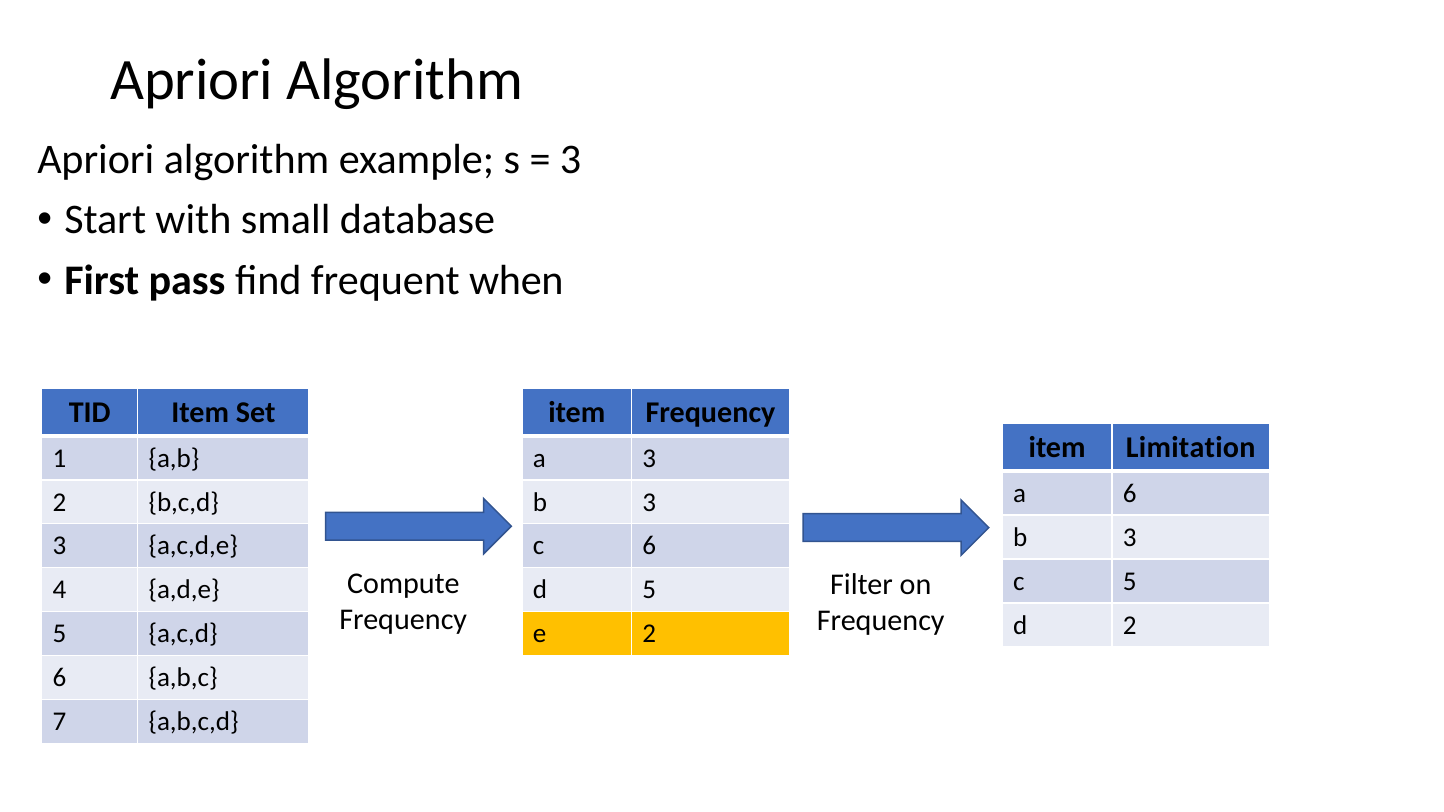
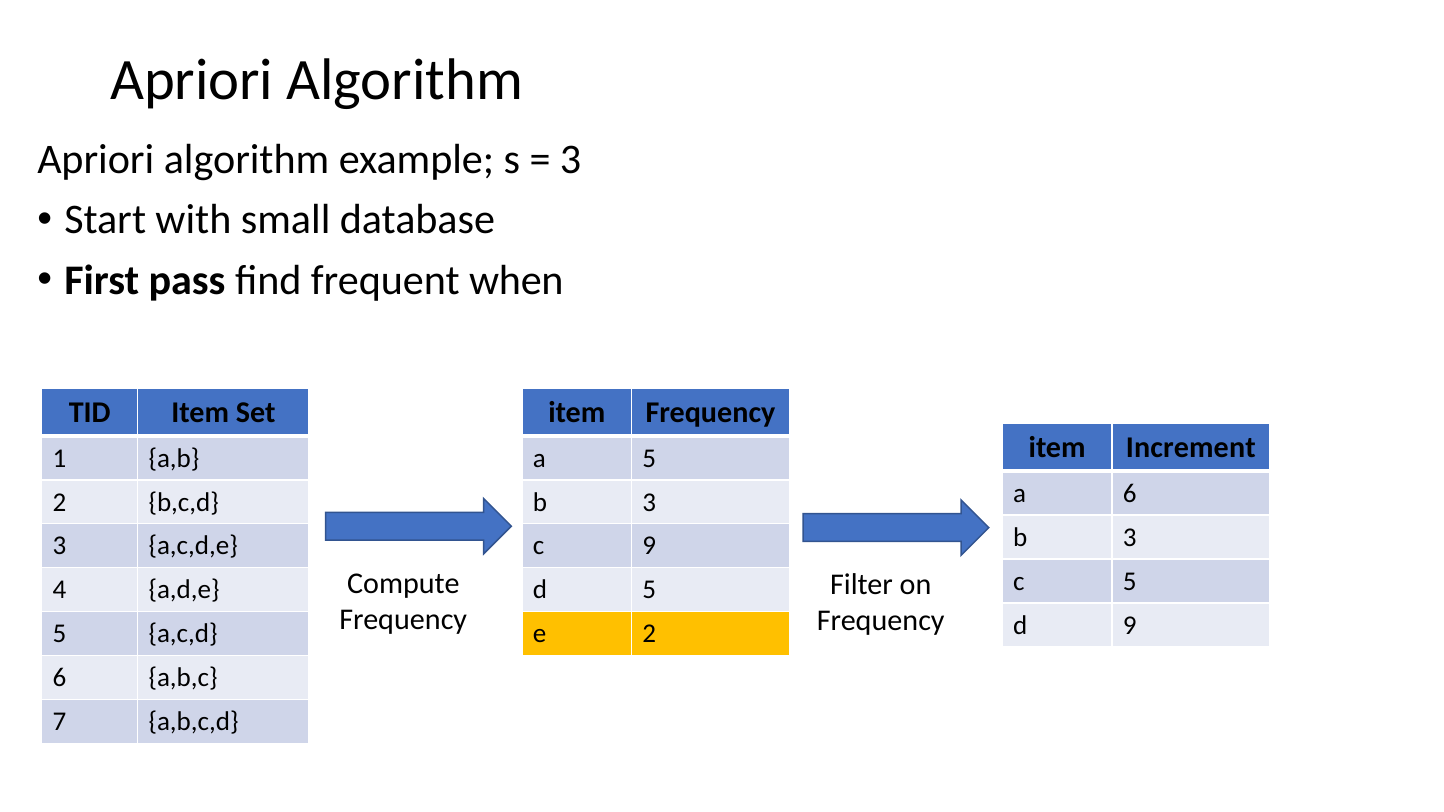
Limitation: Limitation -> Increment (1191, 448)
a 3: 3 -> 5 (649, 458)
c 6: 6 -> 9 (649, 546)
d 2: 2 -> 9 (1130, 625)
